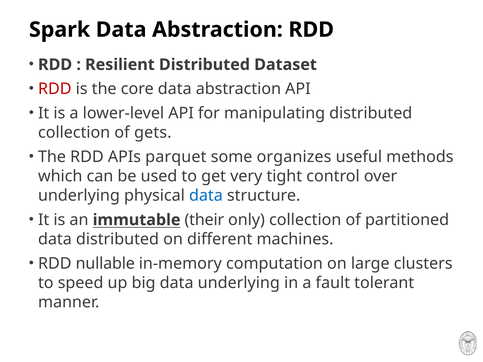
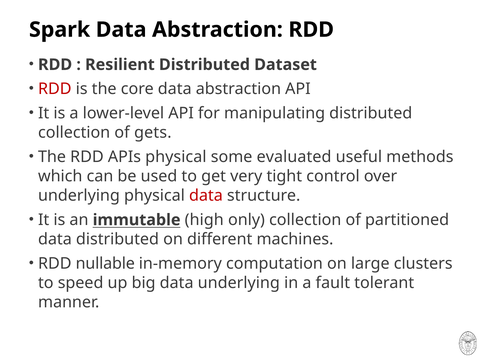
APIs parquet: parquet -> physical (176, 157)
organizes: organizes -> evaluated (294, 157)
data colour: blue -> red (206, 196)
their: their -> high (204, 220)
